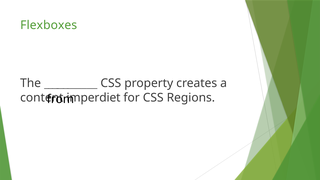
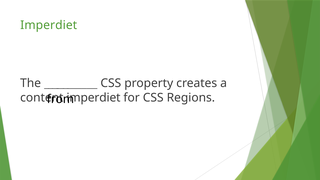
Flexboxes: Flexboxes -> Imperdiet (49, 25)
